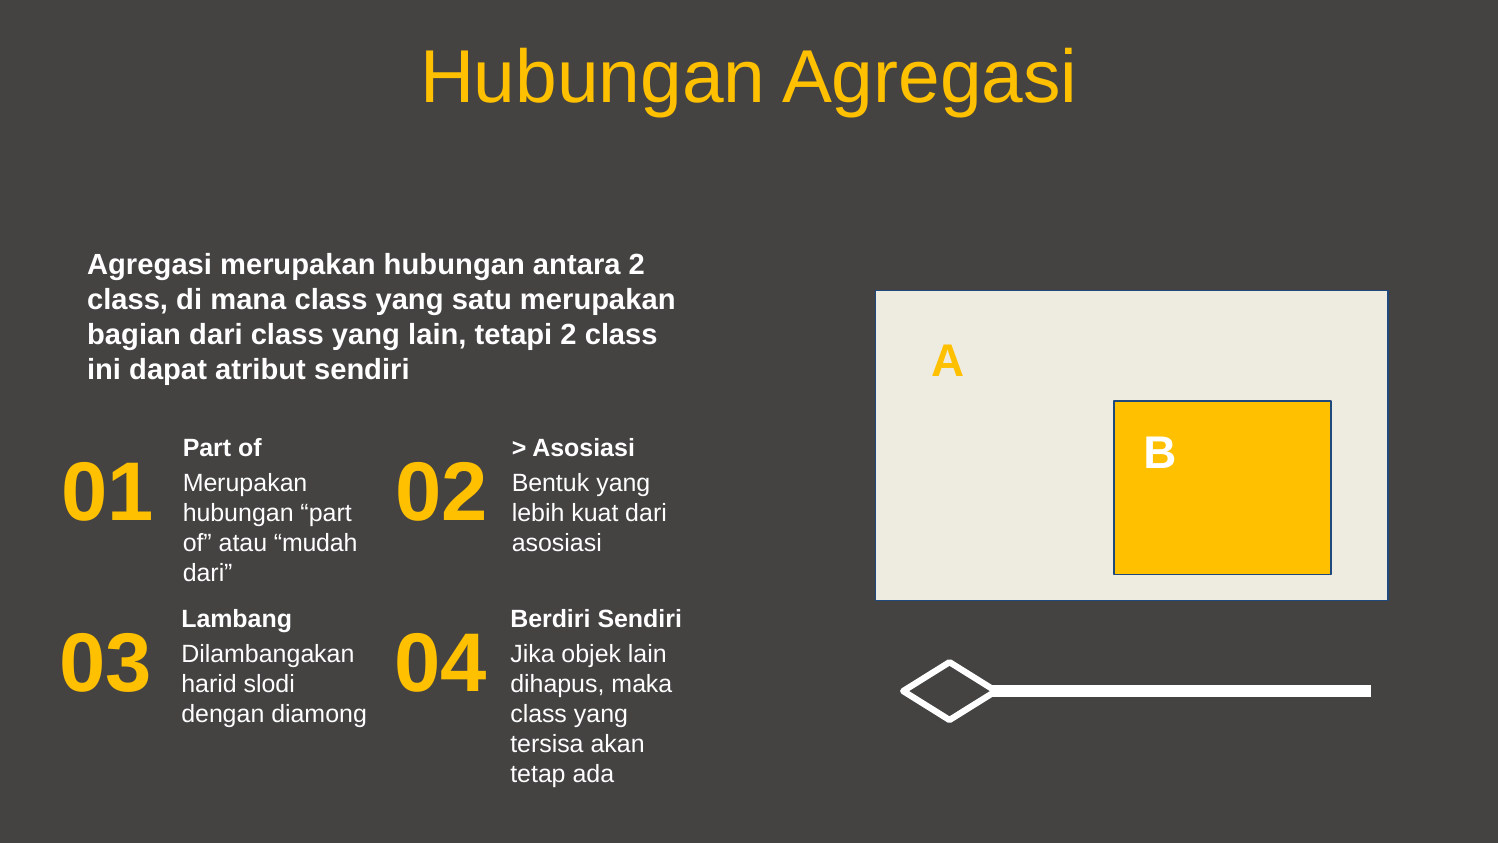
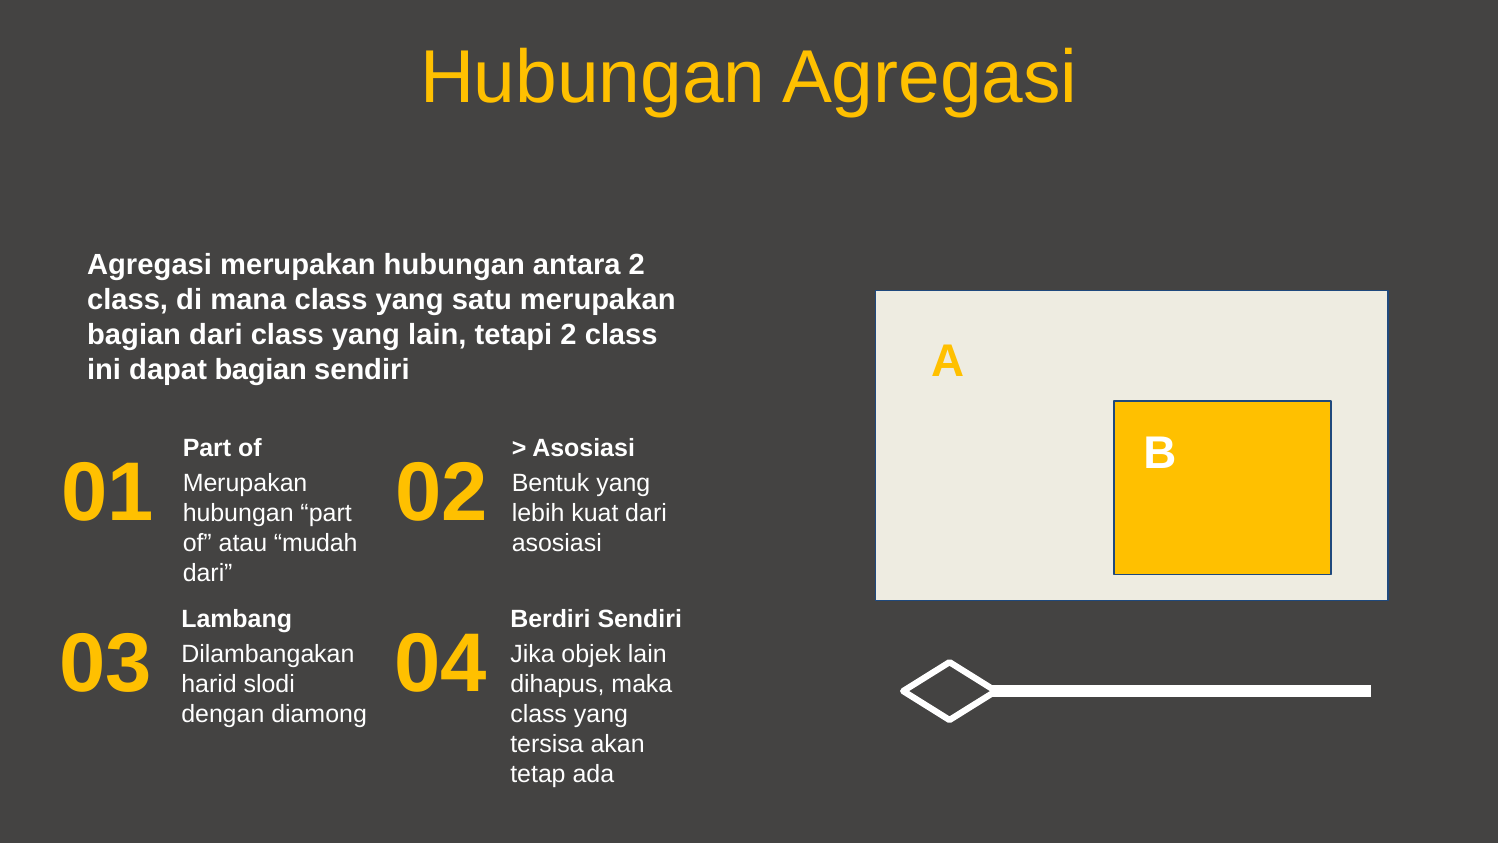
dapat atribut: atribut -> bagian (261, 369)
